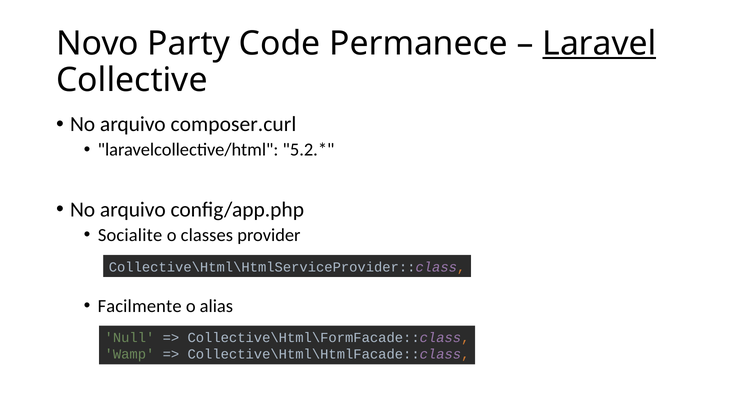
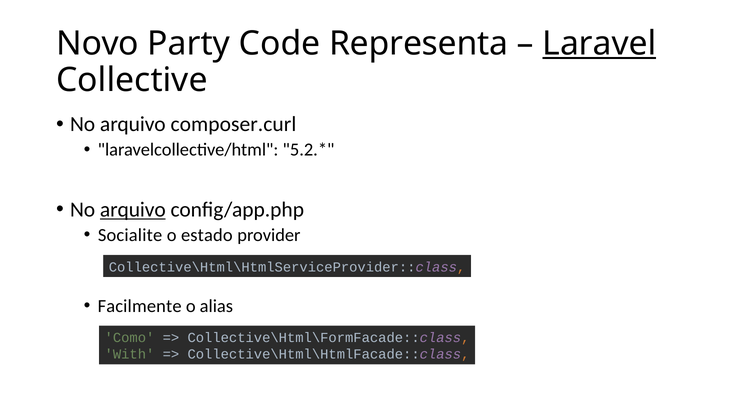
Permanece: Permanece -> Representa (419, 44)
arquivo underline: none -> present (133, 210)
classes: classes -> estado (207, 235)
Null: Null -> Como (129, 338)
Wamp: Wamp -> With (129, 355)
